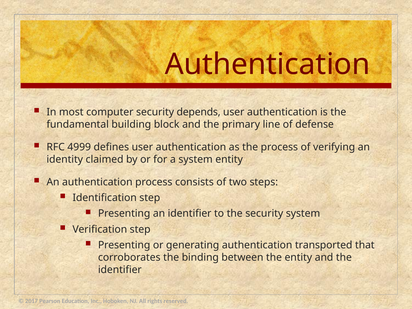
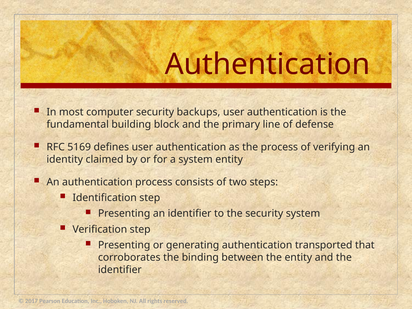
depends: depends -> backups (199, 112)
4999: 4999 -> 5169 (79, 147)
